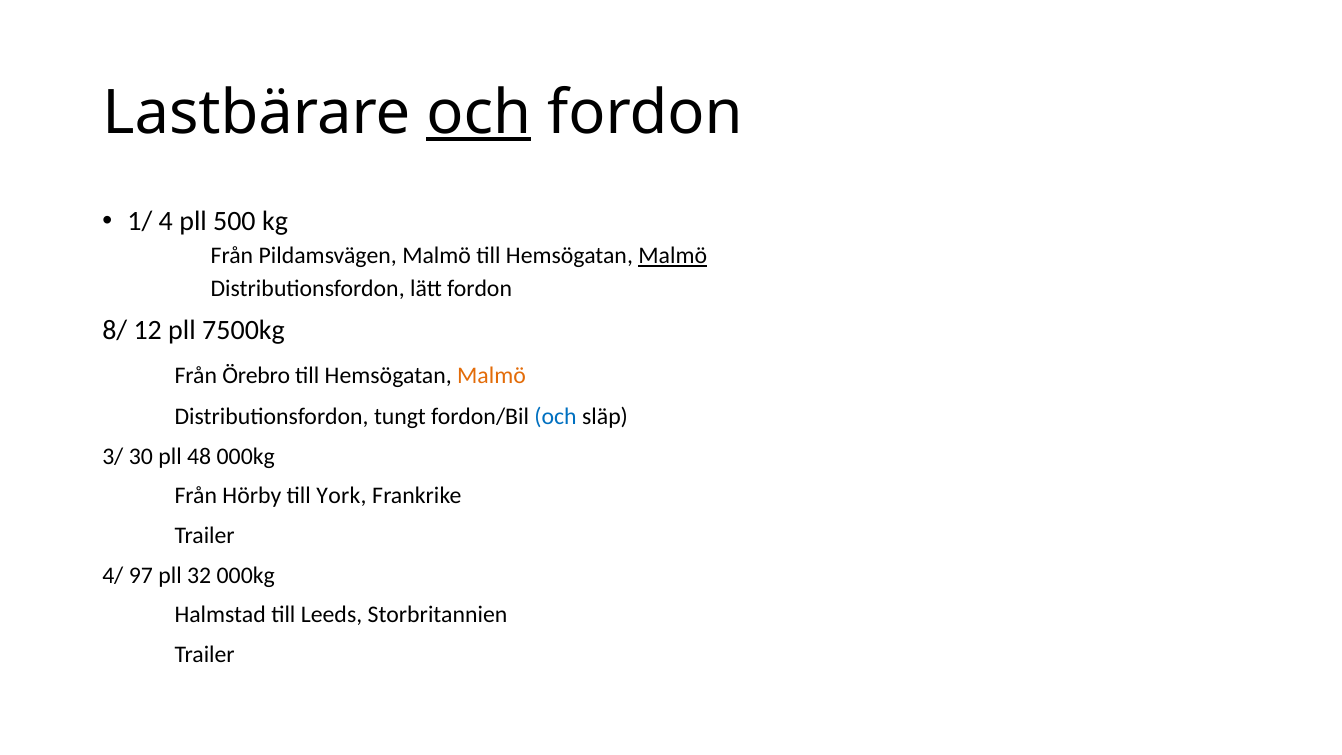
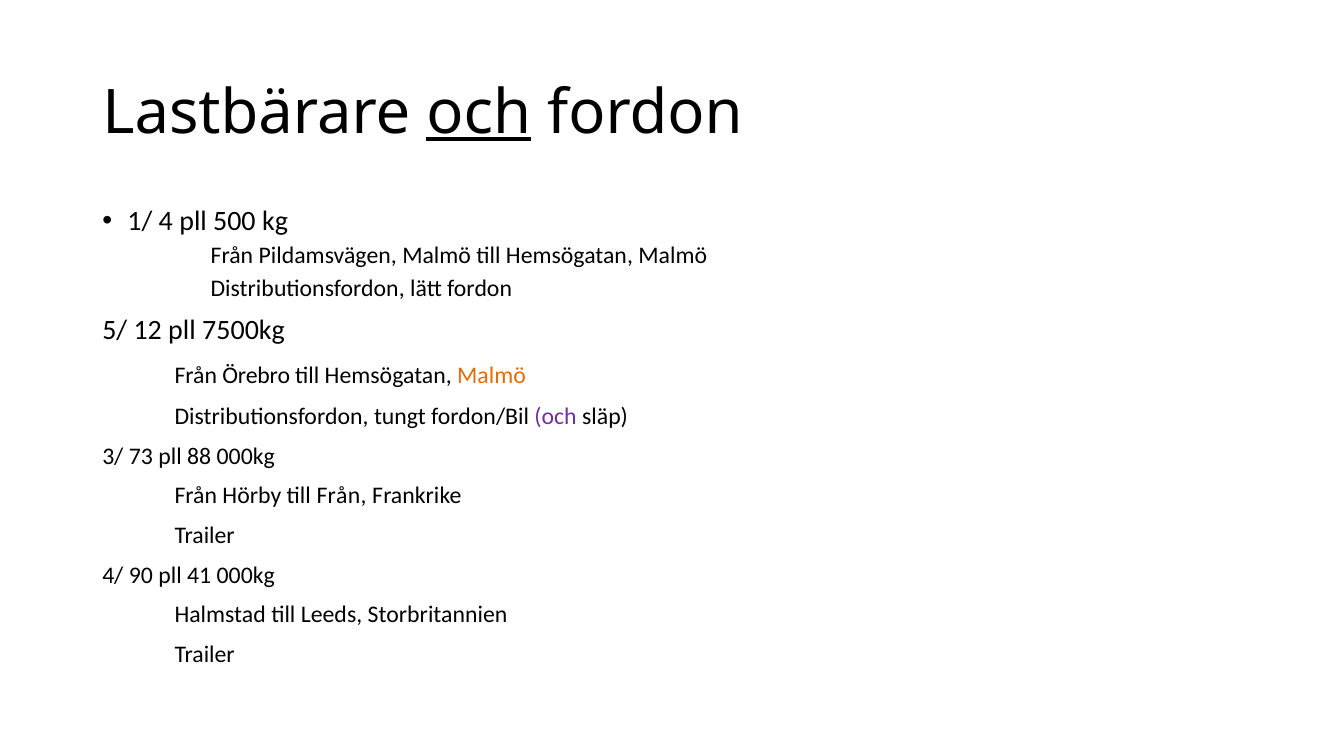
Malmö underline: present -> none (673, 256)
8/: 8/ -> 5/ (115, 330)
och colour: blue -> purple (556, 417)
30: 30 -> 73 (141, 456)
48: 48 -> 88 (199, 456)
till York: York -> Från (341, 496)
97: 97 -> 90 (141, 575)
32: 32 -> 41 (199, 575)
